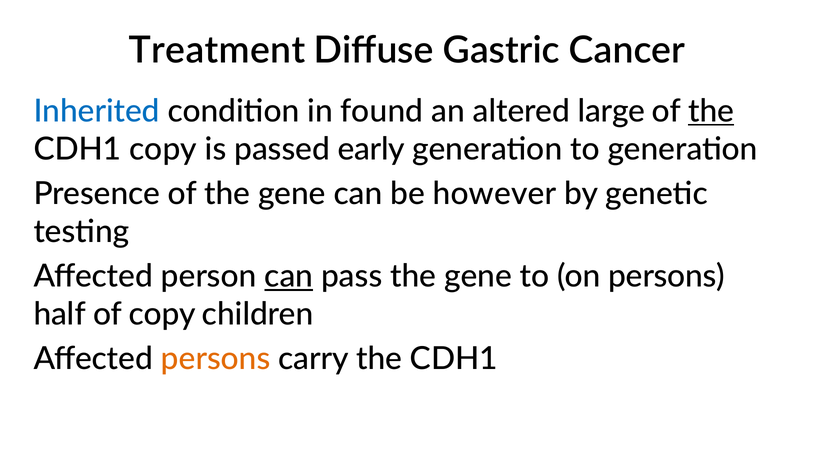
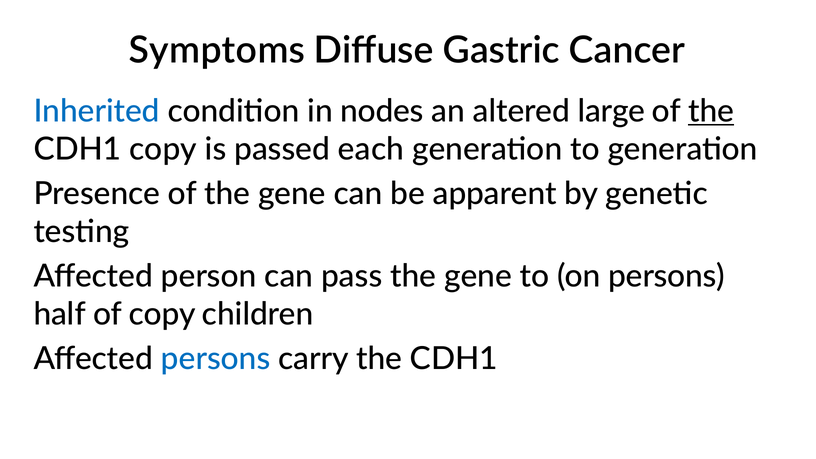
Treatment: Treatment -> Symptoms (217, 51)
found: found -> nodes (382, 111)
early: early -> each (371, 149)
however: however -> apparent (495, 194)
can underline: present -> none (289, 276)
persons colour: orange -> blue (216, 359)
